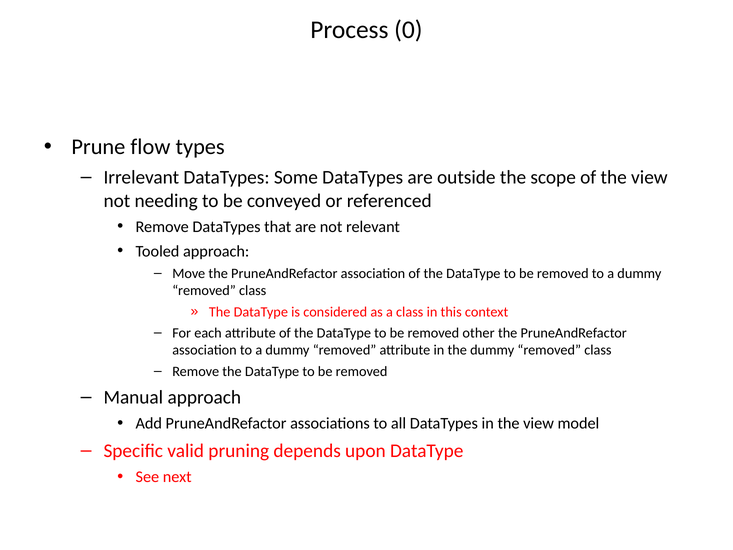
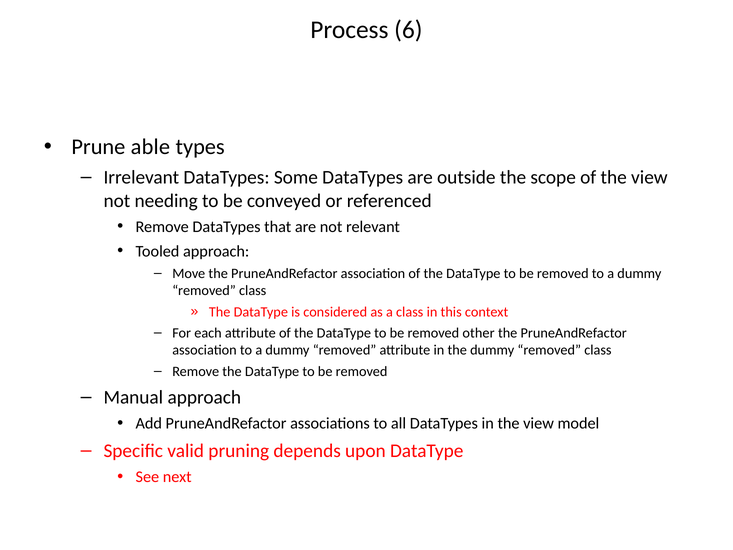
0: 0 -> 6 (408, 30)
flow: flow -> able (150, 147)
